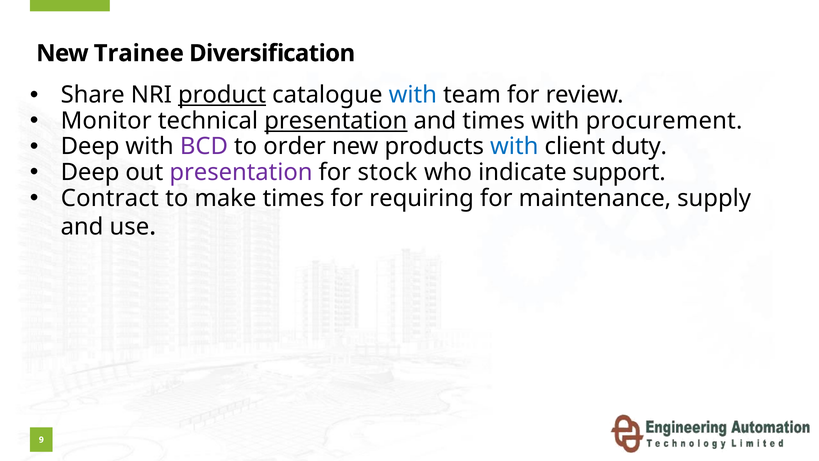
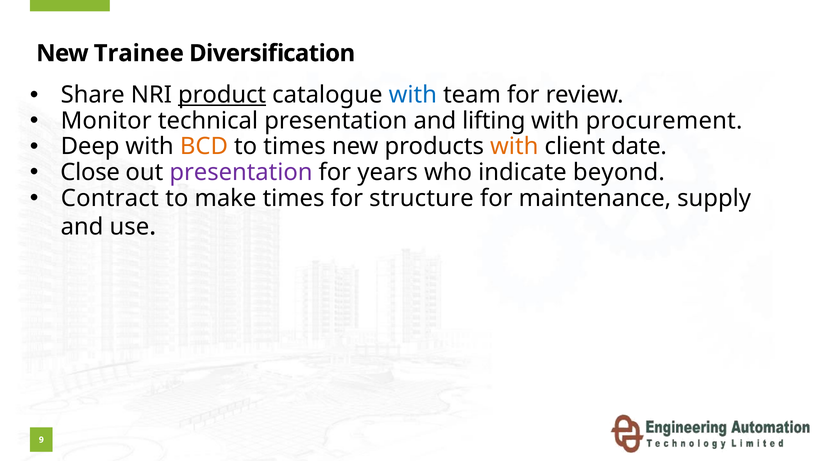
presentation underline: present -> none (336, 121)
and times: times -> lifting (494, 121)
BCD colour: purple -> orange (204, 146)
to order: order -> times (295, 146)
with colour: blue -> orange (514, 146)
duty: duty -> date (639, 146)
Deep: Deep -> Close (90, 172)
stock: stock -> years (388, 172)
support: support -> beyond (619, 172)
requiring: requiring -> structure (421, 198)
